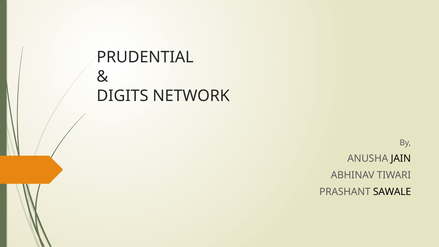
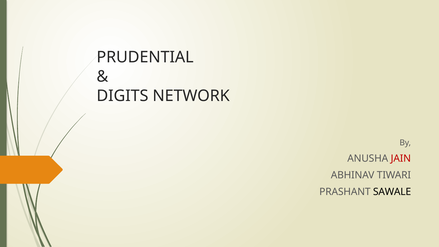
JAIN colour: black -> red (401, 158)
